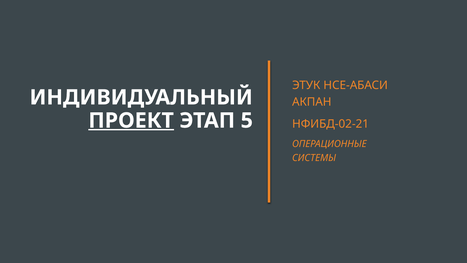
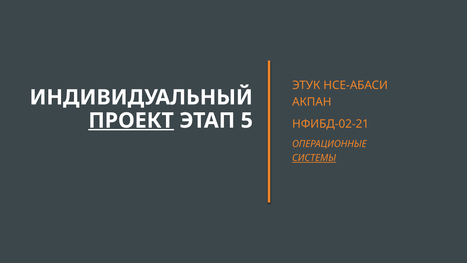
СИСТЕМЫ underline: none -> present (314, 158)
